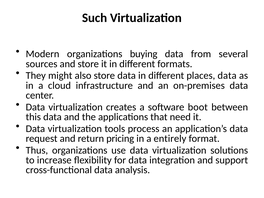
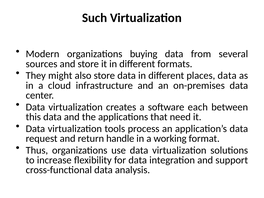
boot: boot -> each (198, 107)
pricing: pricing -> handle (120, 139)
entirely: entirely -> working (170, 139)
